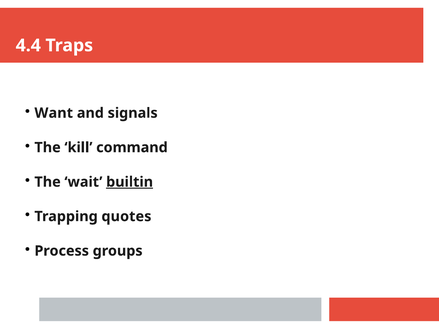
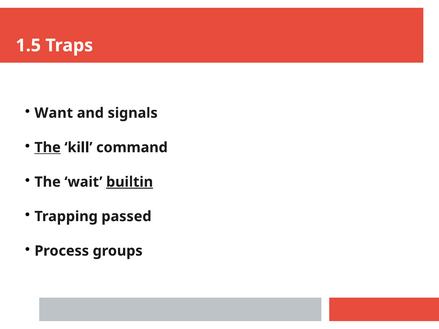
4.4: 4.4 -> 1.5 (28, 45)
The underline: none -> present (48, 148)
quotes: quotes -> passed (126, 217)
